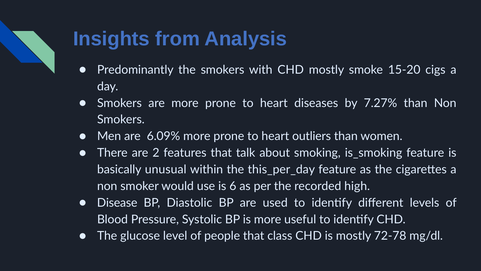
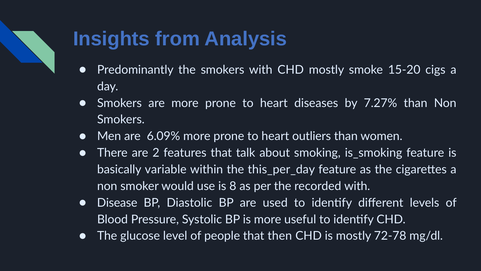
unusual: unusual -> variable (166, 169)
6: 6 -> 8 (233, 186)
recorded high: high -> with (357, 186)
class: class -> then (280, 236)
